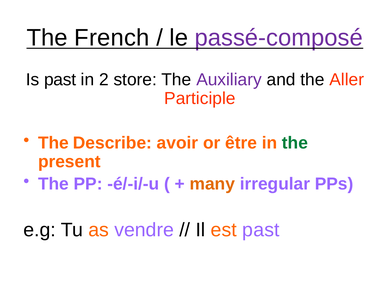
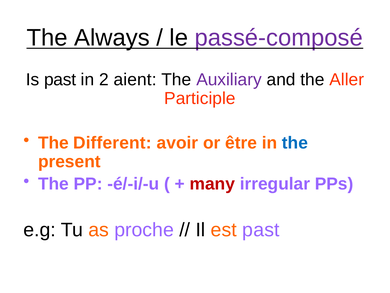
French: French -> Always (112, 38)
store: store -> aient (135, 79)
Describe: Describe -> Different (112, 143)
the colour: green -> blue (295, 143)
many colour: orange -> red (212, 184)
vendre: vendre -> proche (144, 229)
